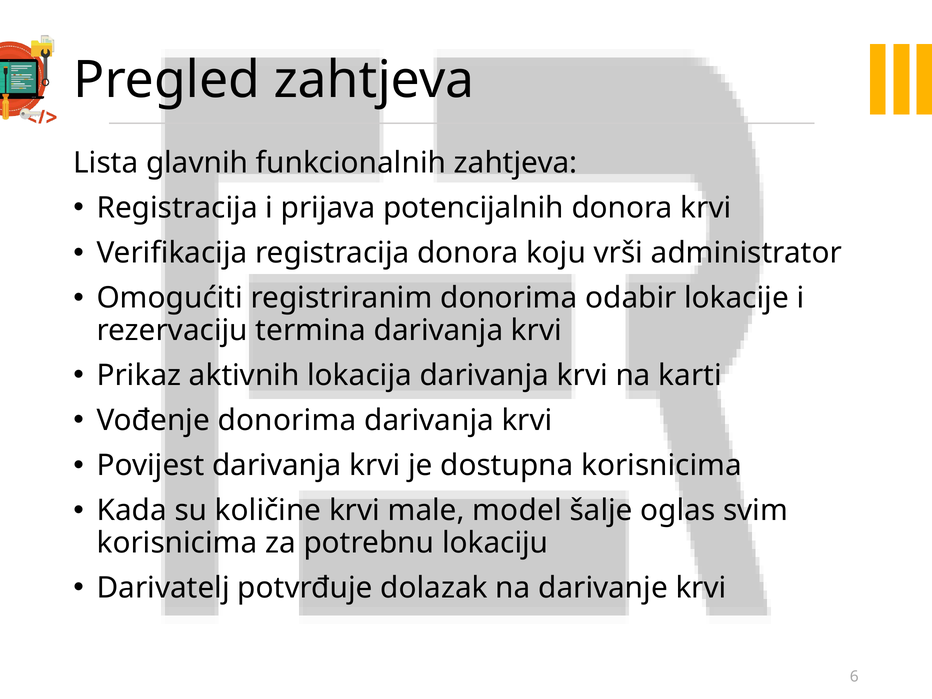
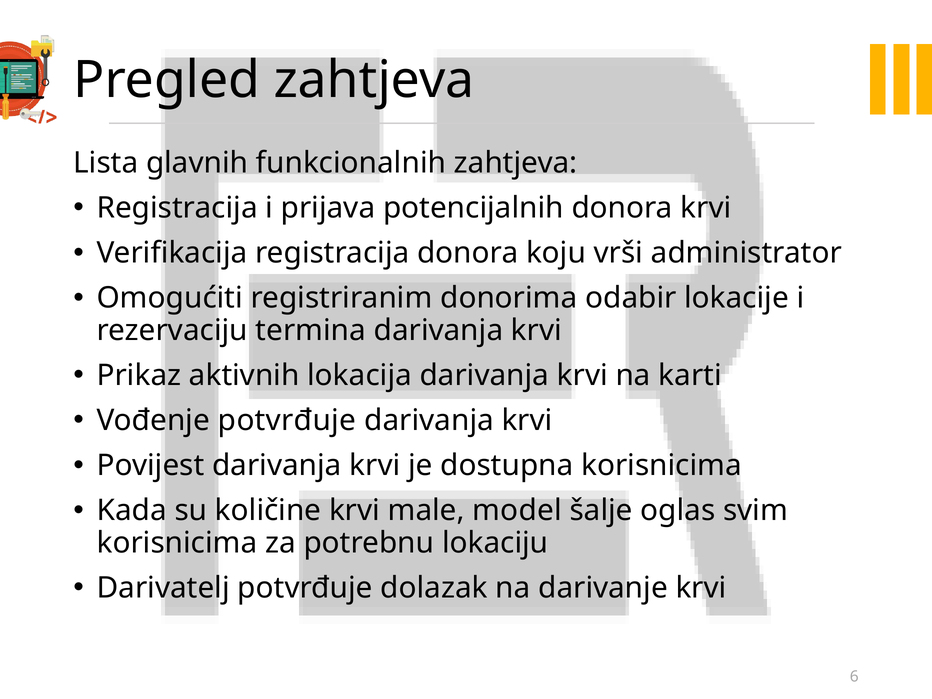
Vođenje donorima: donorima -> potvrđuje (287, 420)
